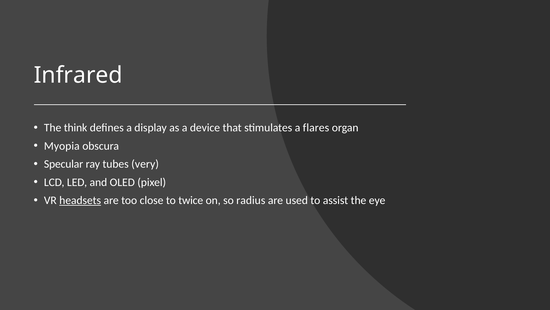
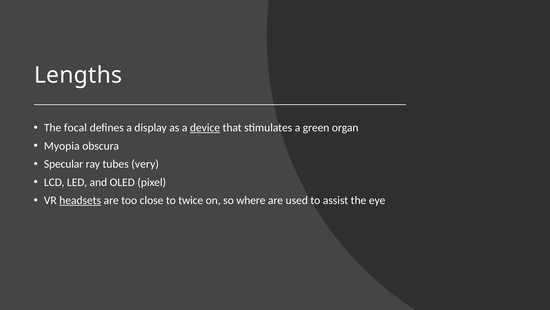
Infrared: Infrared -> Lengths (78, 75)
think: think -> focal (75, 128)
device underline: none -> present (205, 128)
flares: flares -> green (316, 128)
radius: radius -> where (251, 200)
